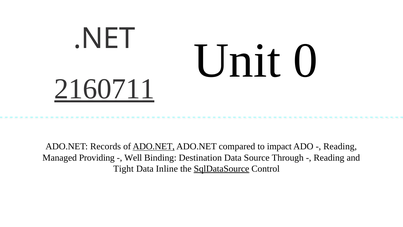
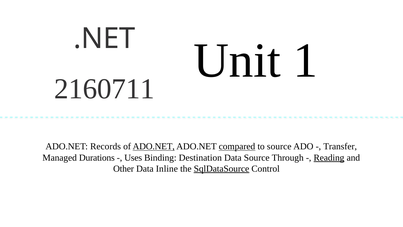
0: 0 -> 1 (305, 60)
2160711 underline: present -> none (104, 89)
compared underline: none -> present (237, 146)
to impact: impact -> source (279, 146)
Reading: Reading -> Transfer (340, 146)
Providing: Providing -> Durations (97, 157)
Well: Well -> Uses (133, 157)
Reading underline: none -> present (329, 157)
Tight: Tight -> Other (124, 168)
